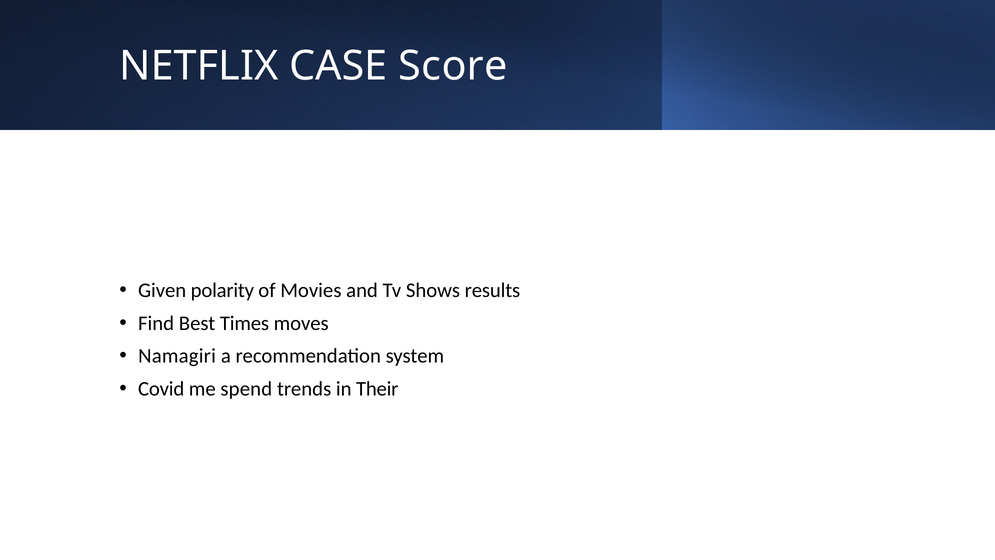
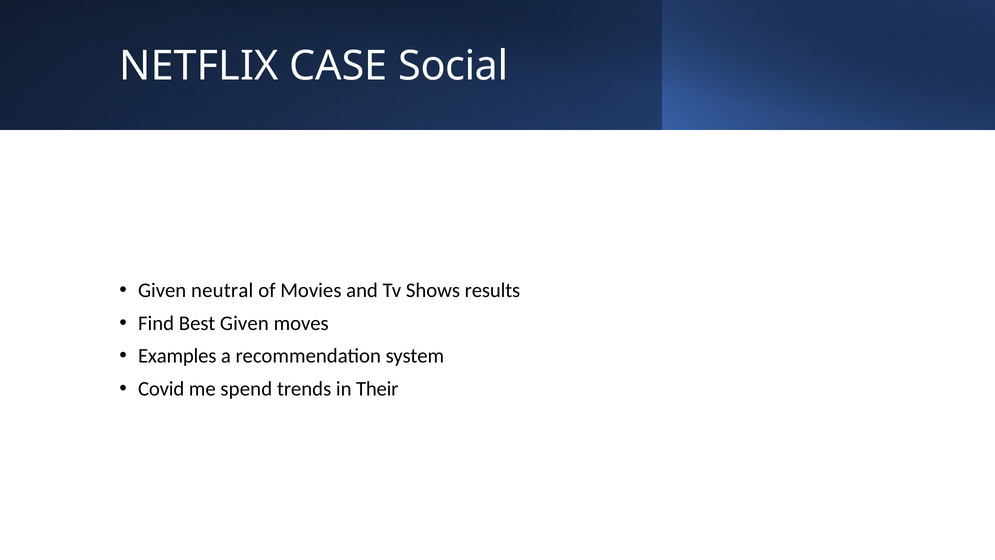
Score: Score -> Social (453, 66)
polarity: polarity -> neutral (222, 290)
Best Times: Times -> Given (244, 323)
Namagiri: Namagiri -> Examples (177, 356)
